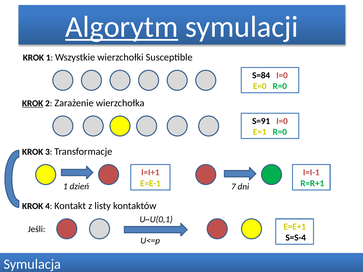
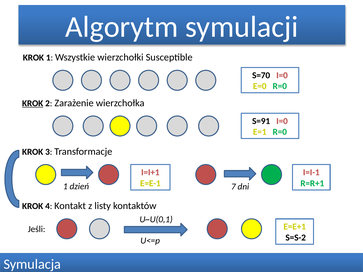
Algorytm underline: present -> none (122, 27)
S=84: S=84 -> S=70 (261, 75)
S=S-4: S=S-4 -> S=S-2 (296, 238)
